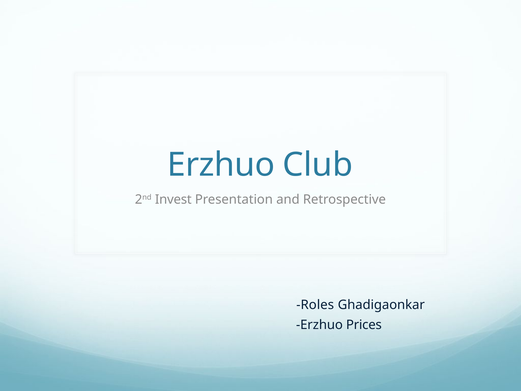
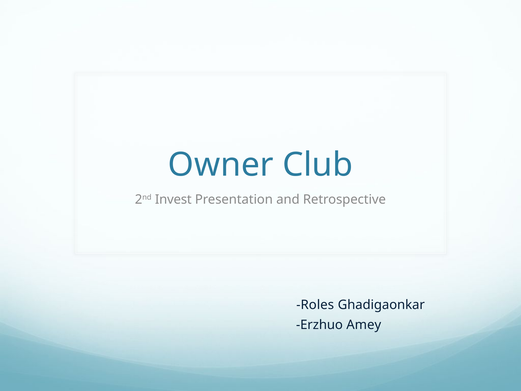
Erzhuo: Erzhuo -> Owner (221, 165)
Prices: Prices -> Amey (364, 325)
